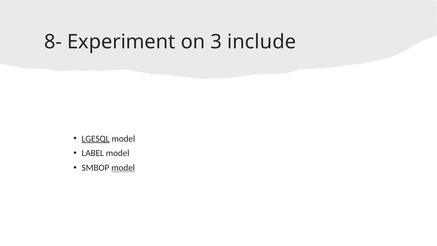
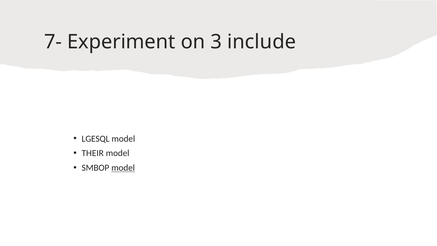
8-: 8- -> 7- (53, 42)
LGESQL underline: present -> none (96, 139)
LABEL: LABEL -> THEIR (93, 153)
